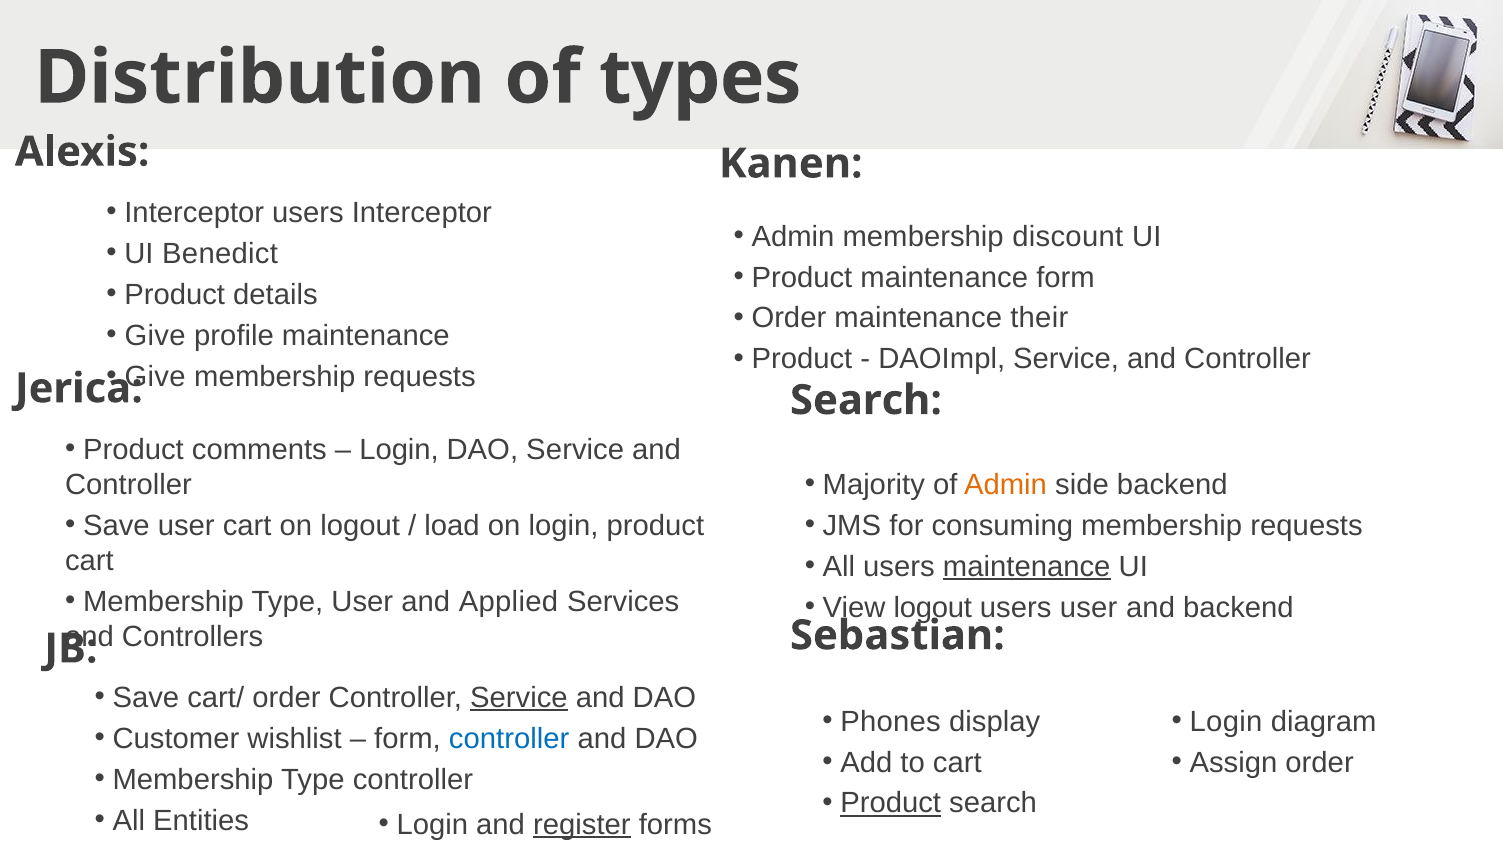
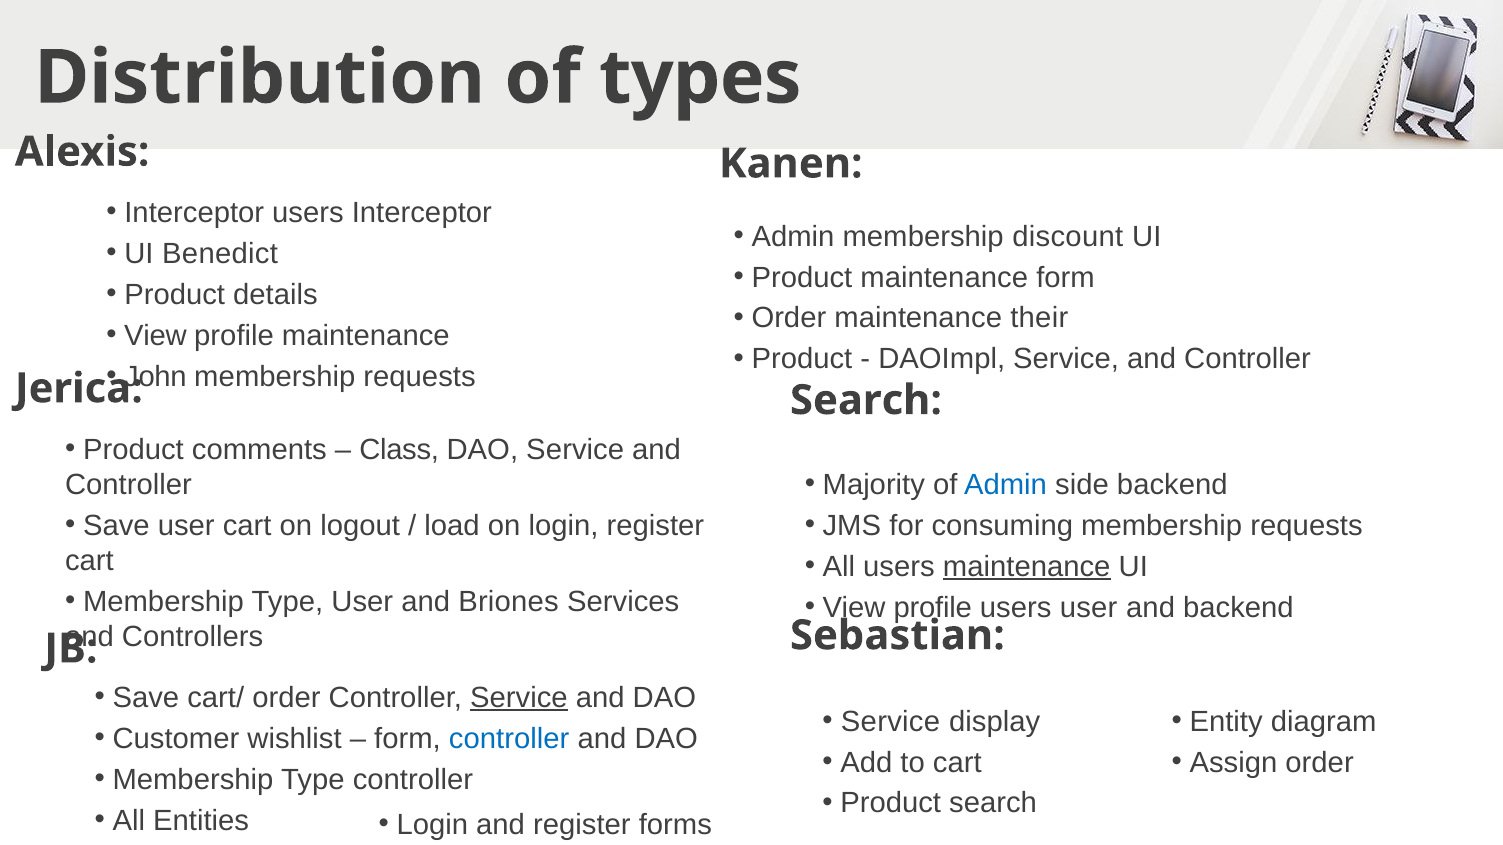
Give: Give -> View (155, 336)
Give: Give -> John (155, 377)
Login: Login -> Class (399, 450)
Admin colour: orange -> blue (1006, 485)
login product: product -> register (655, 526)
Applied: Applied -> Briones (509, 602)
logout: logout -> profile (933, 608)
Phones: Phones -> Service (891, 722)
Login: Login -> Entity (1226, 722)
Product underline: present -> none (891, 804)
register underline: present -> none (582, 825)
